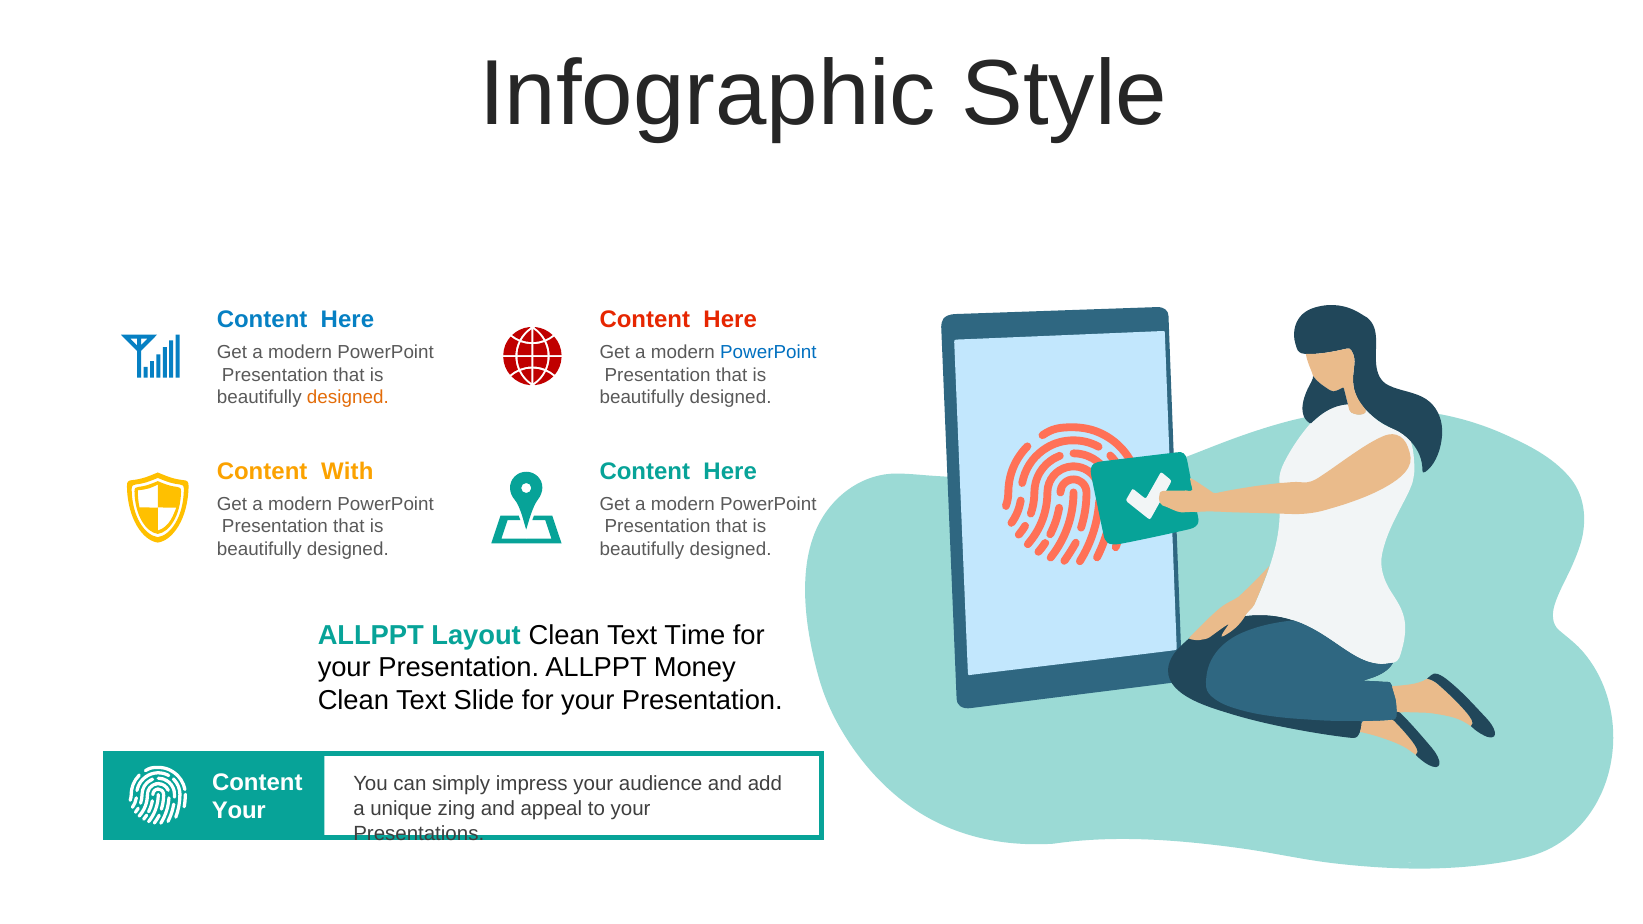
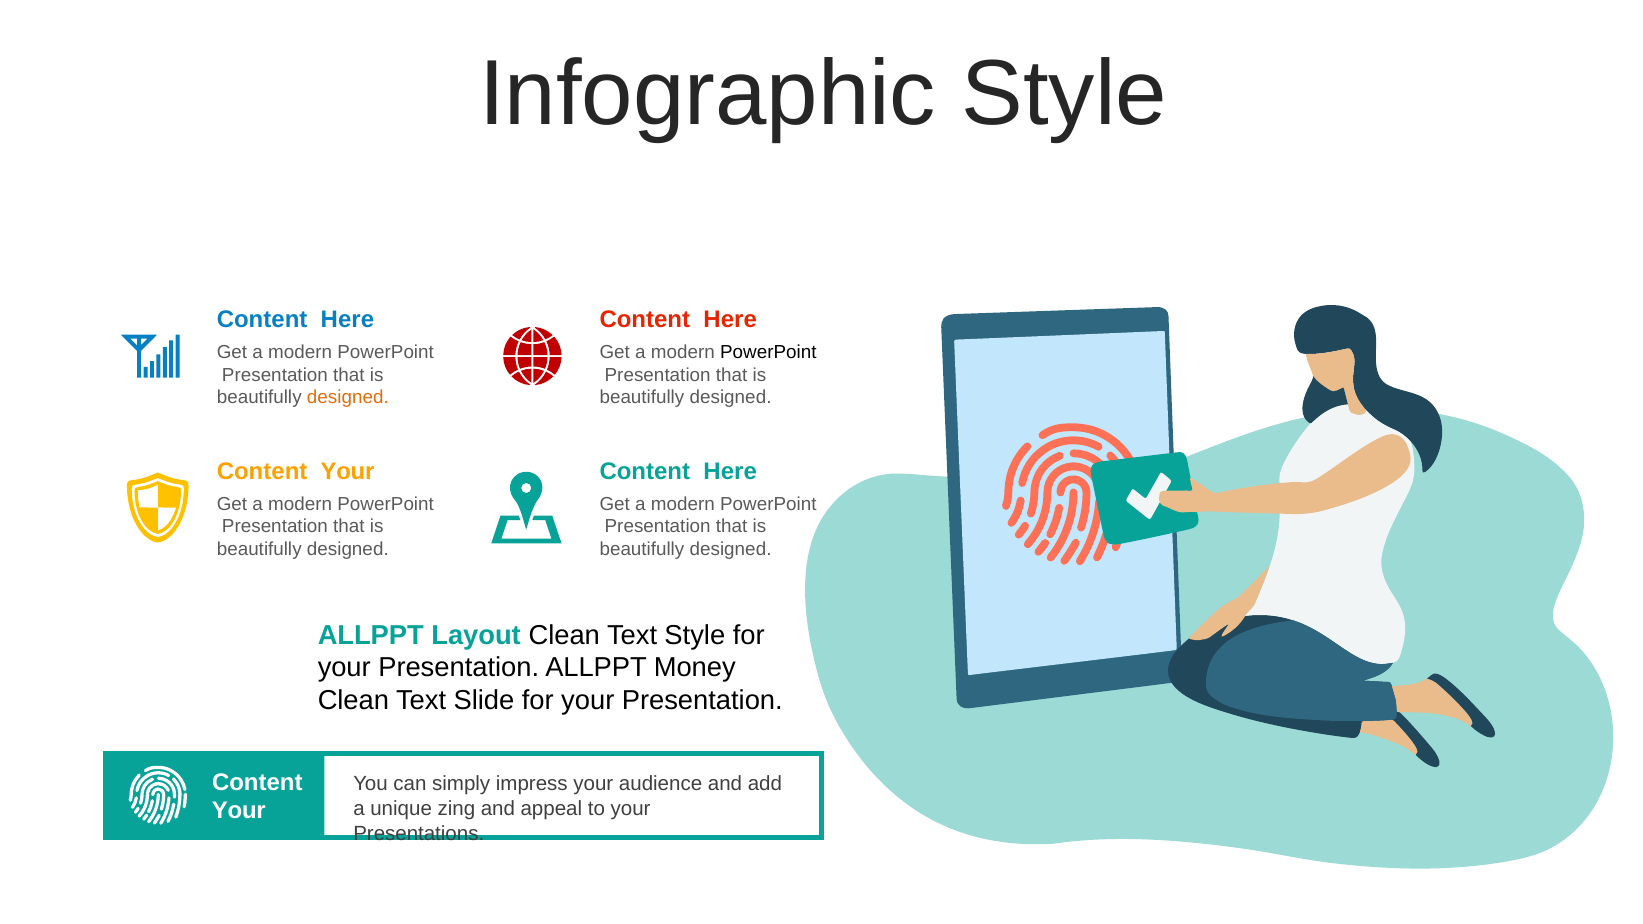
PowerPoint colour: blue -> black (768, 353)
With: With -> Your (348, 471)
Text Time: Time -> Style (695, 635)
